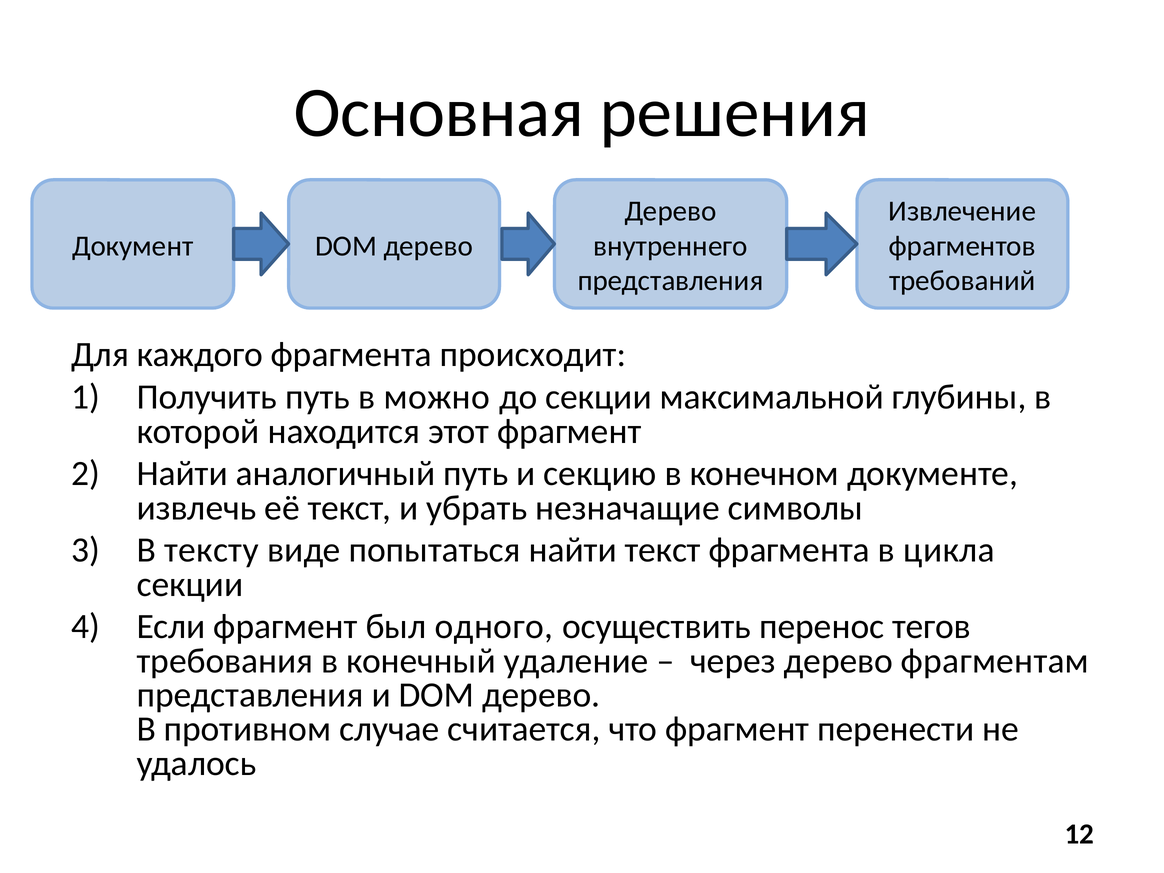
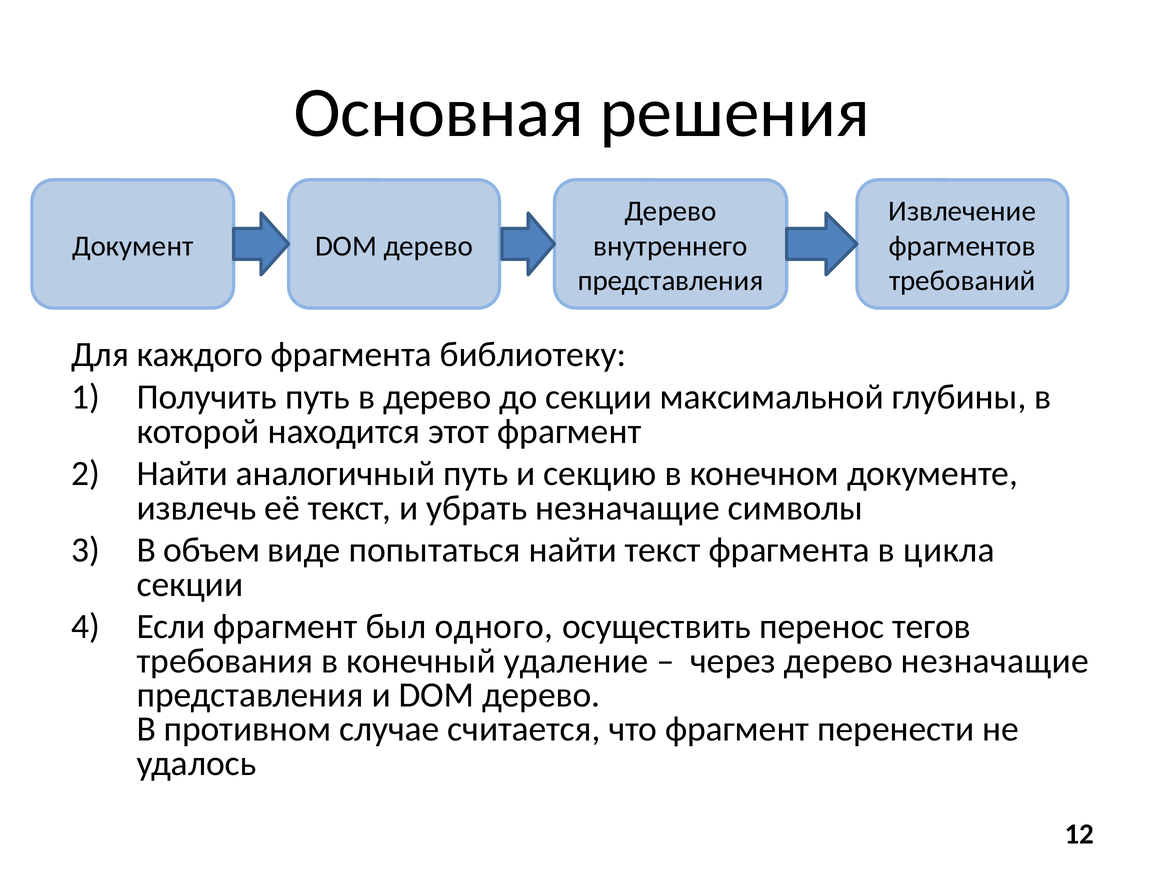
происходит: происходит -> библиотеку (533, 355)
в можно: можно -> дерево (437, 397)
тексту: тексту -> объем (212, 550)
дерево фрагментам: фрагментам -> незначащие (995, 661)
